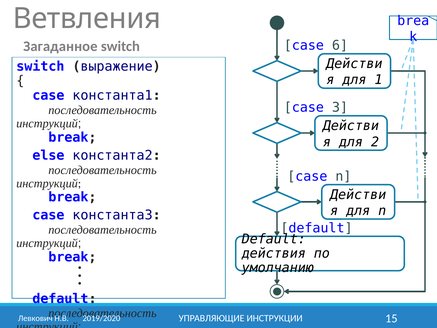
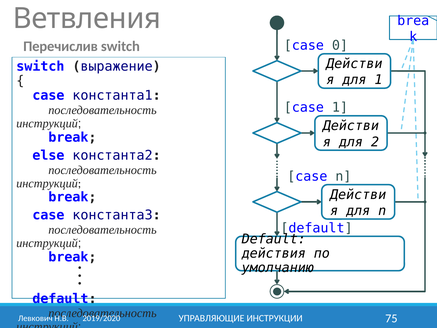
6: 6 -> 0 (340, 45)
Загаданное: Загаданное -> Перечислив (60, 46)
case 3: 3 -> 1 (340, 107)
15: 15 -> 75 (391, 318)
